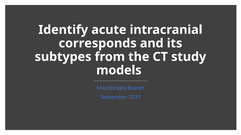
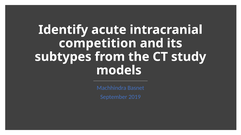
corresponds: corresponds -> competition (98, 43)
